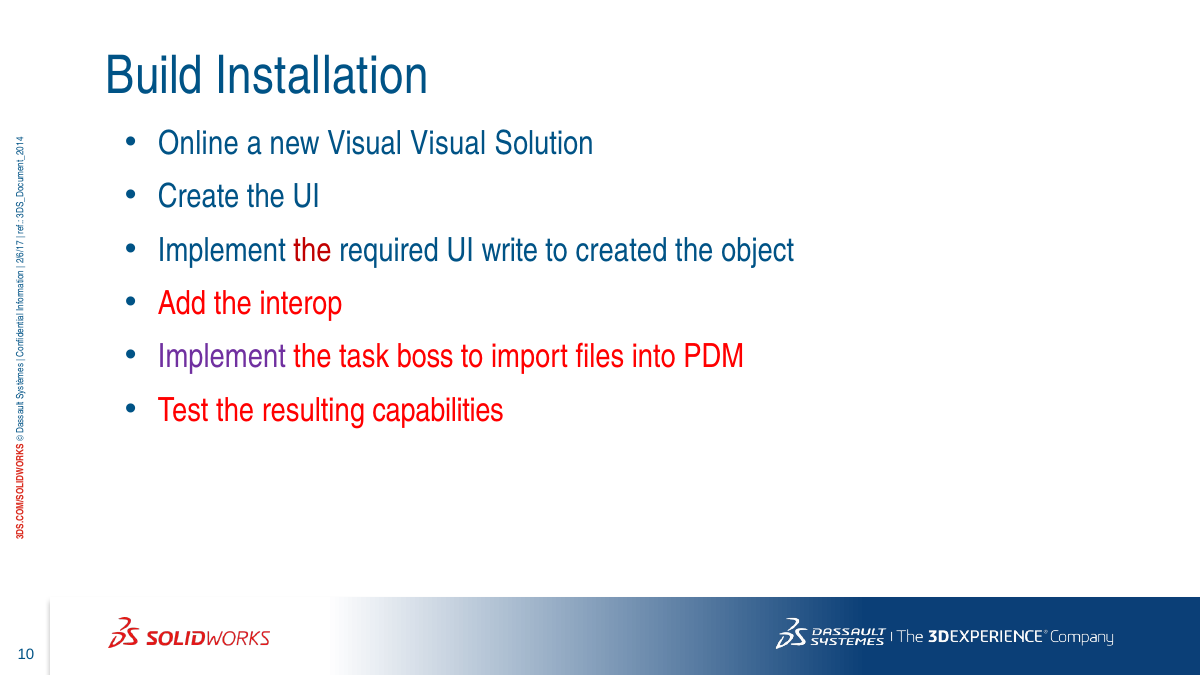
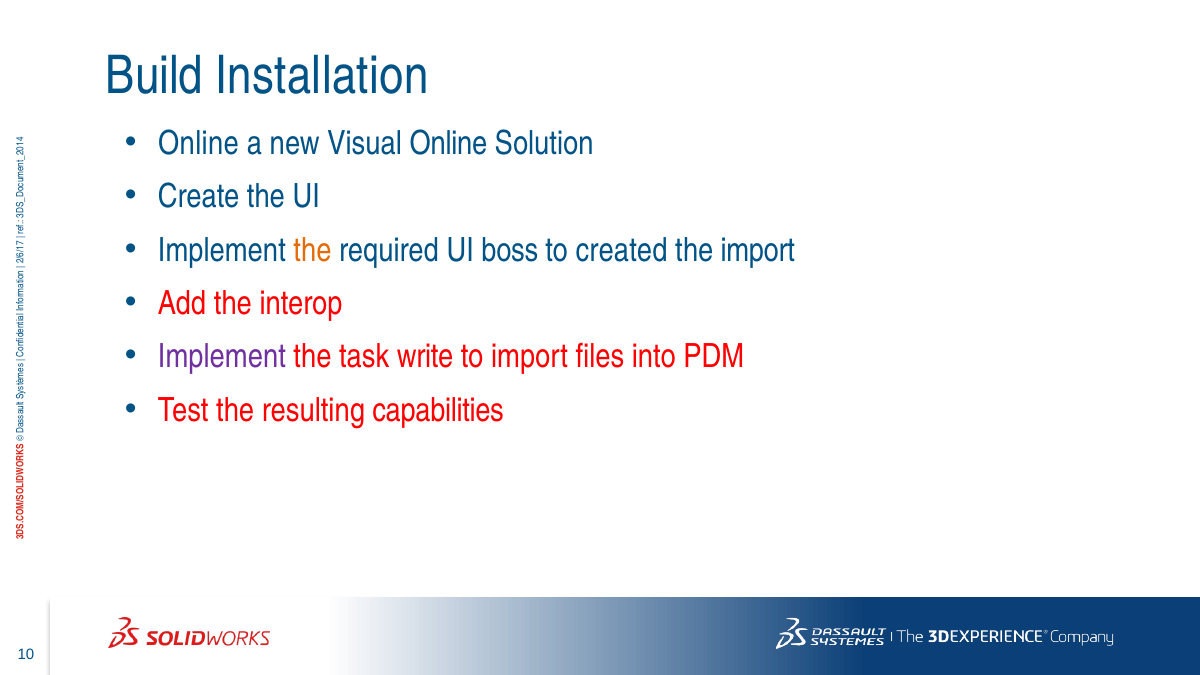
Visual Visual: Visual -> Online (448, 144)
the colour: red -> orange (313, 250)
write: write -> boss (510, 250)
the object: object -> import (758, 250)
boss: boss -> write (425, 357)
